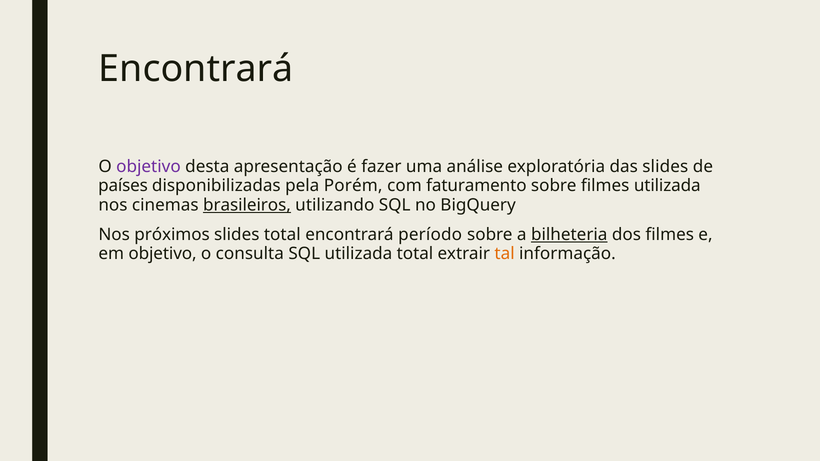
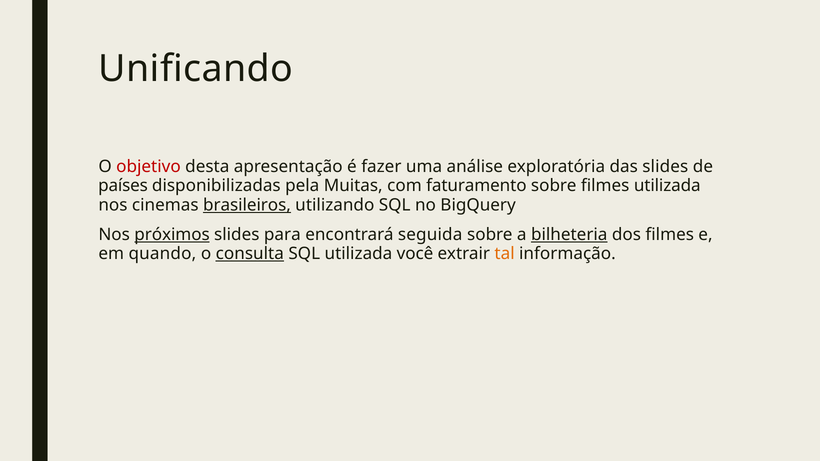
Encontrará: Encontrará -> Unificando (196, 69)
objetivo colour: purple -> red (148, 167)
Porém: Porém -> Muitas (353, 186)
próximos underline: none -> present (172, 235)
slides total: total -> para (282, 235)
período: período -> seguida (430, 235)
em objetivo: objetivo -> quando (162, 254)
consulta underline: none -> present (250, 254)
utilizada total: total -> você (415, 254)
